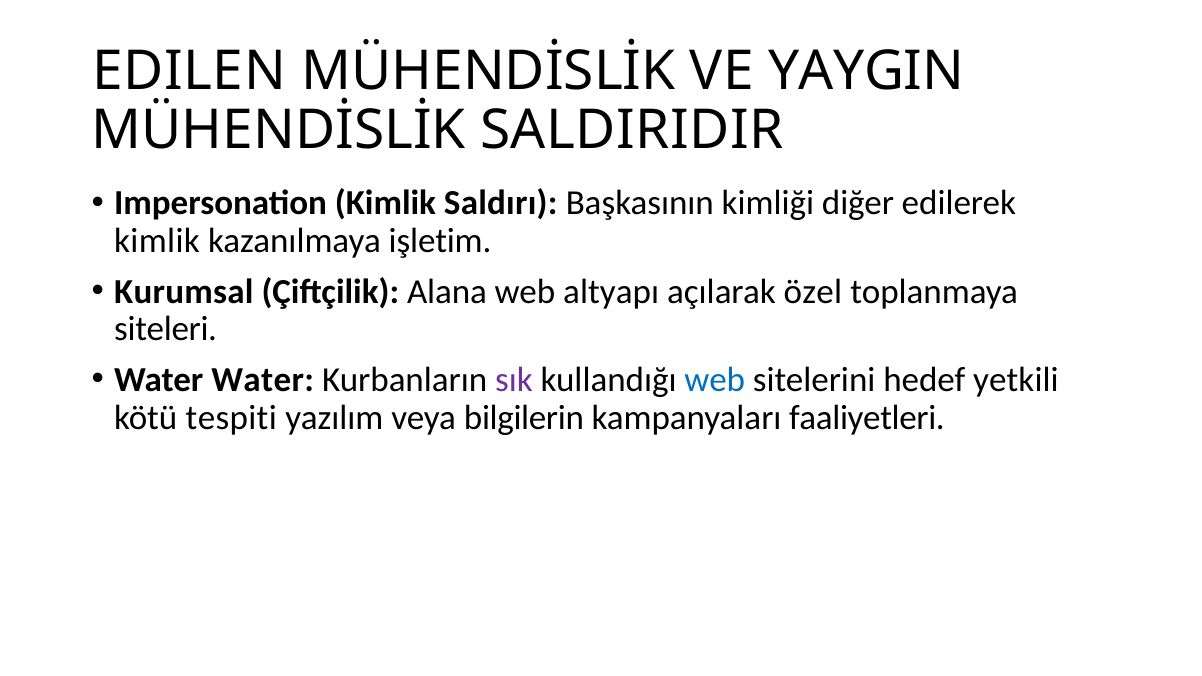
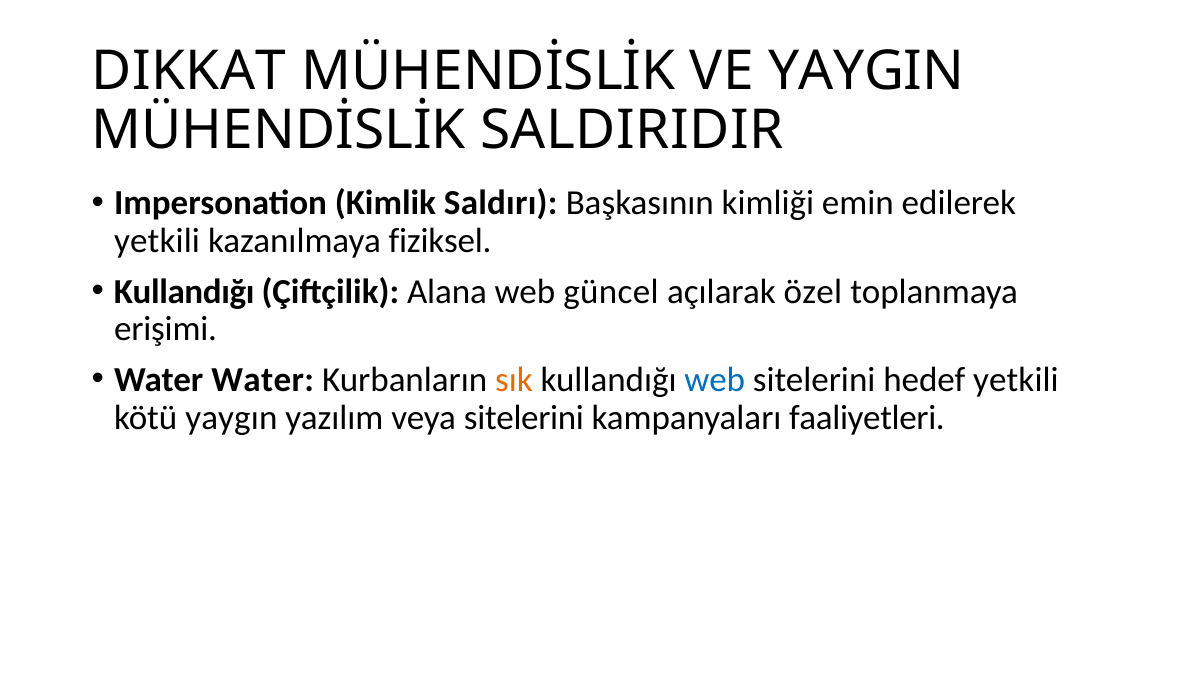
EDILEN: EDILEN -> DIKKAT (189, 71)
diğer: diğer -> emin (858, 203)
kimlik: kimlik -> yetkili (157, 241)
işletim: işletim -> fiziksel (440, 241)
Kurumsal: Kurumsal -> Kullandığı (184, 291)
altyapı: altyapı -> güncel (611, 291)
siteleri: siteleri -> erişimi (166, 329)
sık colour: purple -> orange (514, 380)
tespiti: tespiti -> yaygın (231, 418)
veya bilgilerin: bilgilerin -> sitelerini (524, 418)
